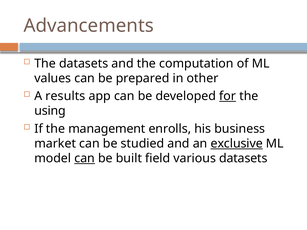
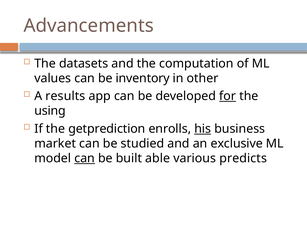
prepared: prepared -> inventory (143, 78)
management: management -> getprediction (107, 129)
his underline: none -> present (203, 129)
exclusive underline: present -> none (237, 144)
field: field -> able (158, 159)
various datasets: datasets -> predicts (243, 159)
